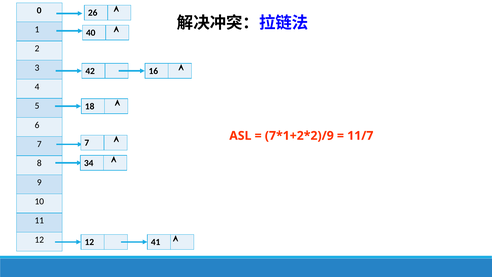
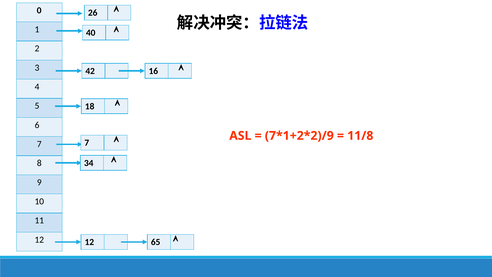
11/7: 11/7 -> 11/8 (360, 136)
41: 41 -> 65 (156, 242)
